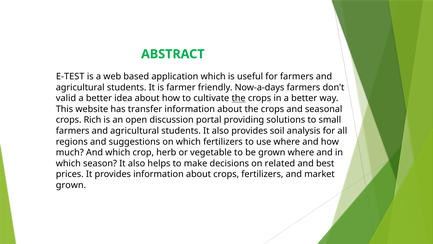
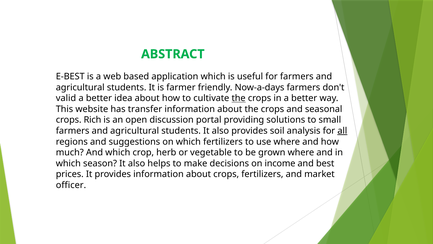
E-TEST: E-TEST -> E-BEST (70, 76)
all underline: none -> present (342, 131)
related: related -> income (280, 163)
grown: grown -> officer (71, 185)
